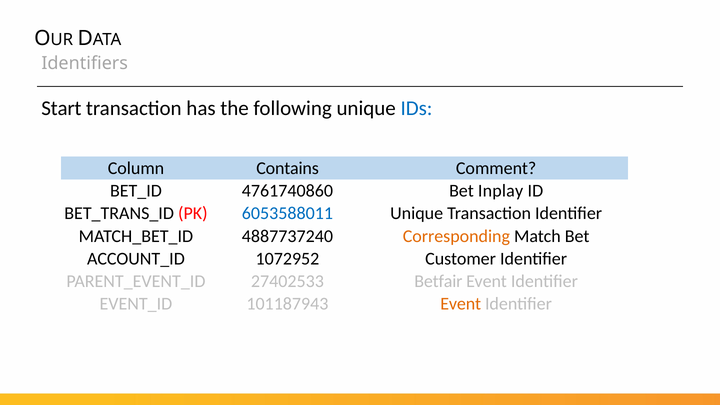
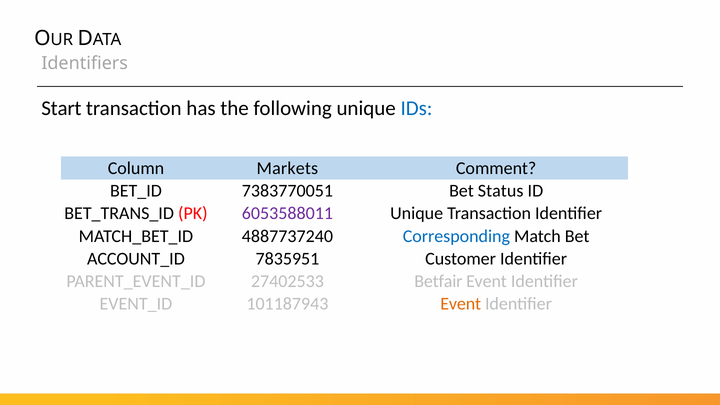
Contains: Contains -> Markets (287, 168)
4761740860: 4761740860 -> 7383770051 (287, 191)
Inplay: Inplay -> Status (501, 191)
6053588011 colour: blue -> purple (287, 214)
Corresponding colour: orange -> blue (456, 236)
1072952: 1072952 -> 7835951 (287, 259)
